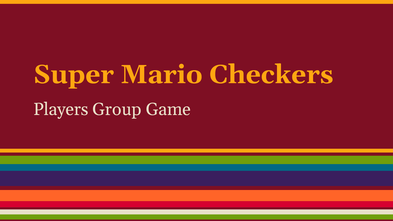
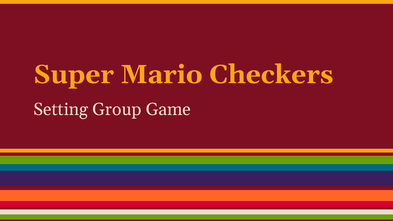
Players: Players -> Setting (61, 109)
